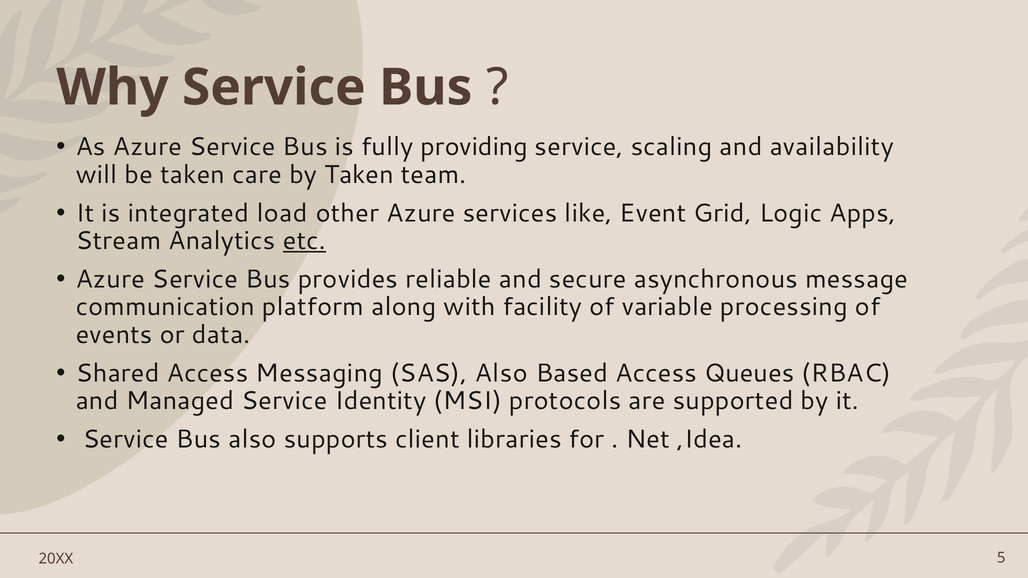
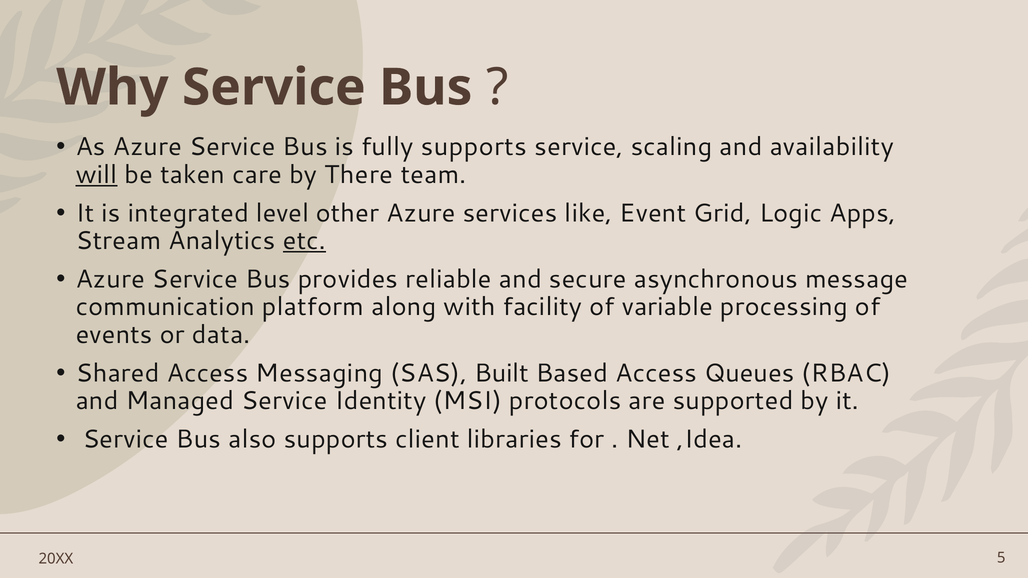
fully providing: providing -> supports (474, 147)
will underline: none -> present (96, 175)
by Taken: Taken -> There (359, 175)
load: load -> level (282, 213)
SAS Also: Also -> Built (502, 373)
